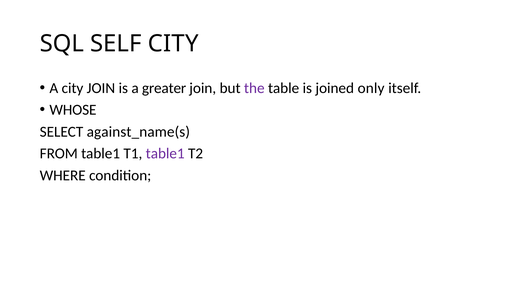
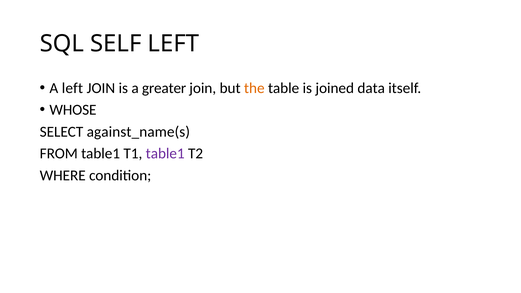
SELF CITY: CITY -> LEFT (173, 44)
A city: city -> left (72, 88)
the colour: purple -> orange (254, 88)
only: only -> data (371, 88)
